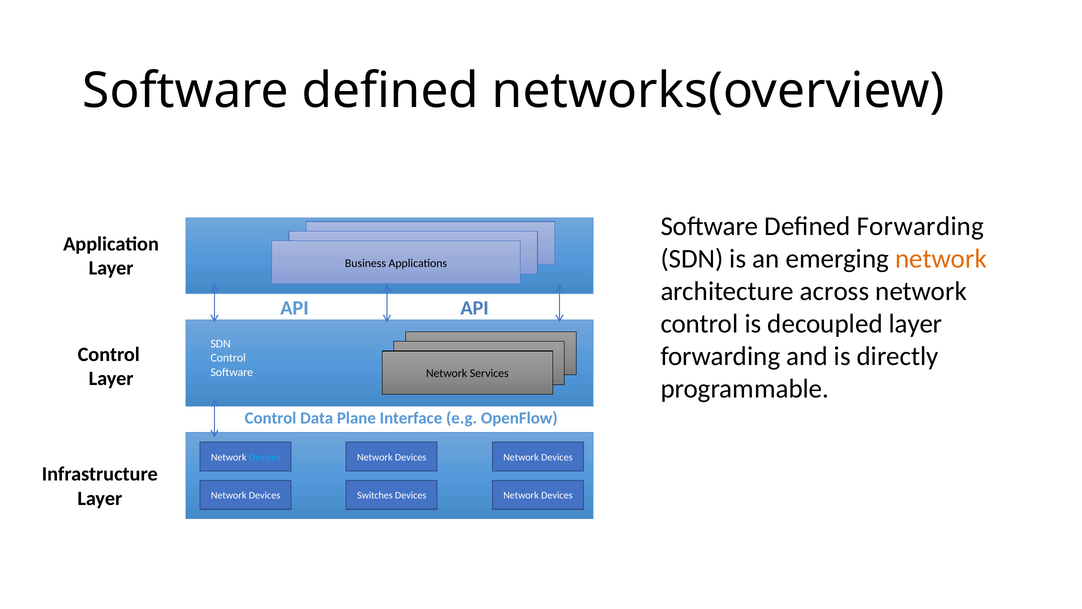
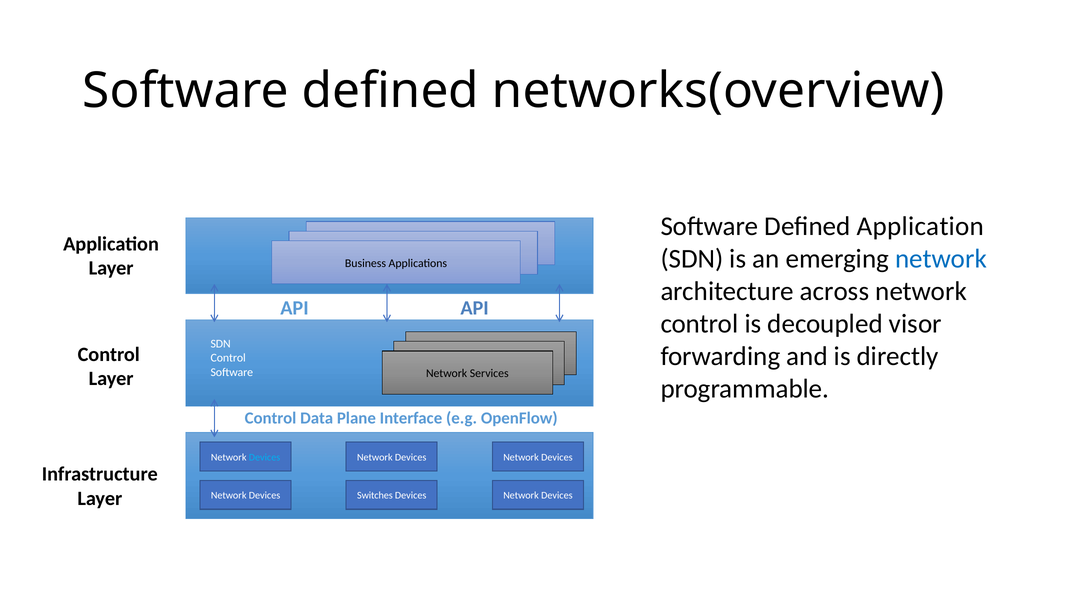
Defined Forwarding: Forwarding -> Application (920, 226)
network colour: orange -> blue (941, 259)
decoupled layer: layer -> visor (915, 324)
